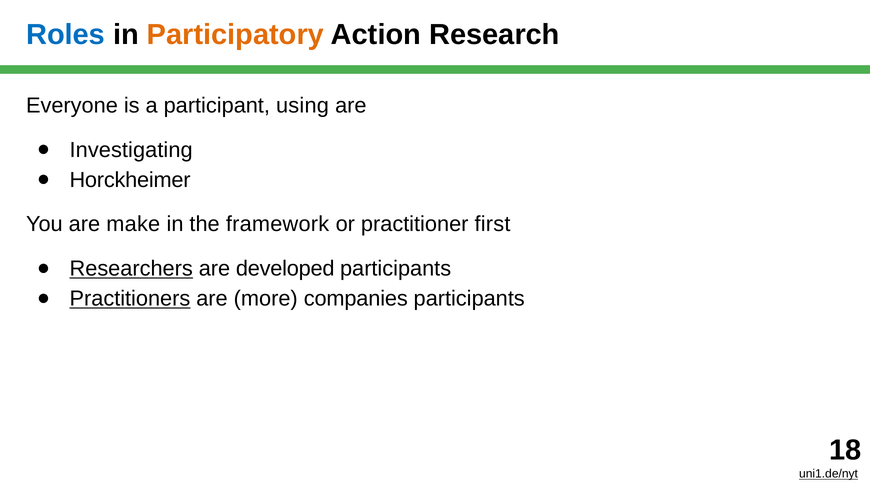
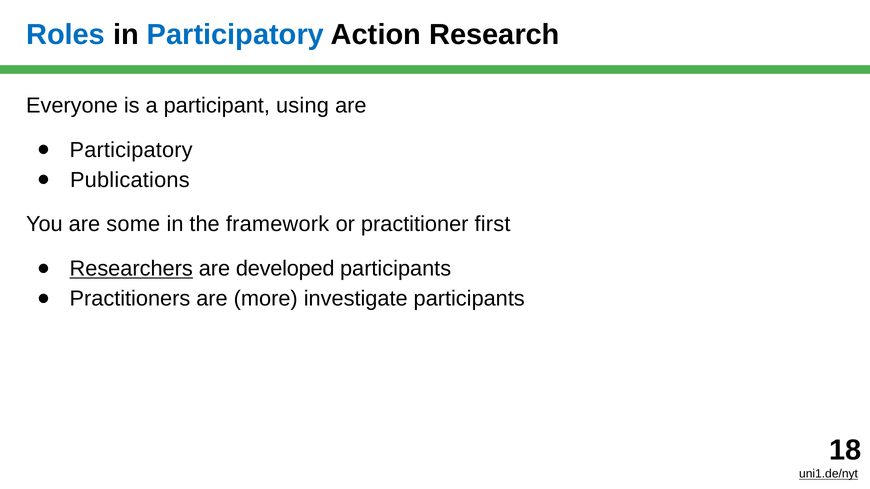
Participatory colour: orange -> blue (235, 35)
Investigating: Investigating -> Participatory (131, 150)
Horckheimer: Horckheimer -> Publications (130, 180)
make: make -> some (133, 224)
Practitioners underline: present -> none (130, 299)
companies: companies -> investigate (356, 299)
